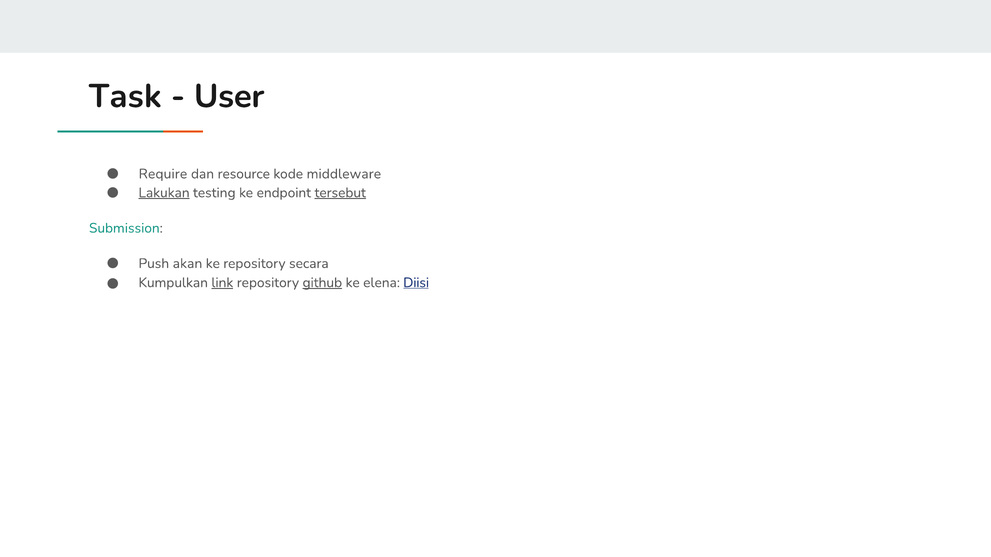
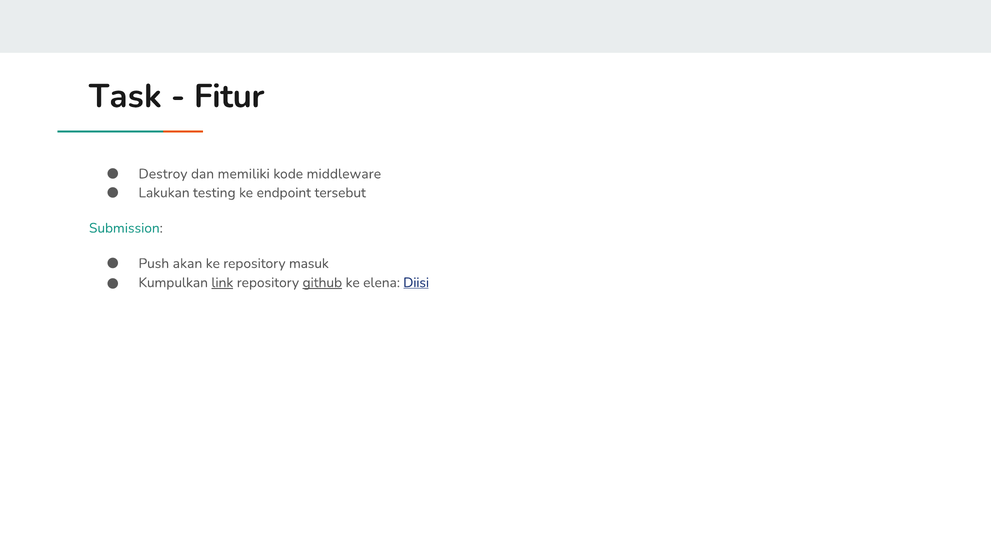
User: User -> Fitur (229, 96)
Require: Require -> Destroy (163, 174)
resource: resource -> memiliki (244, 174)
Lakukan underline: present -> none (164, 193)
tersebut underline: present -> none (340, 193)
secara: secara -> masuk (309, 264)
